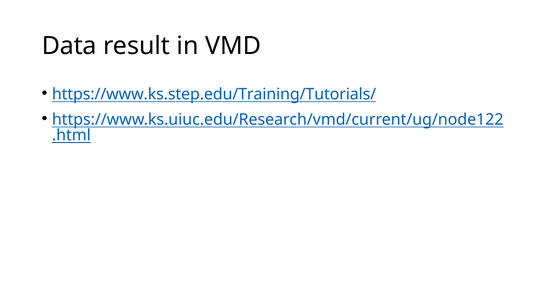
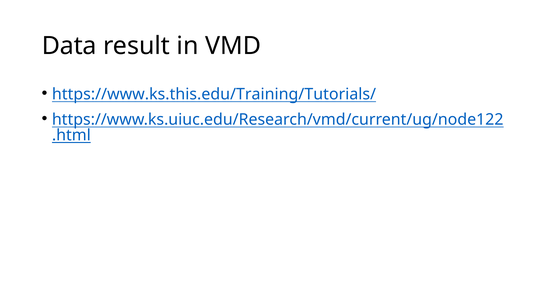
https://www.ks.step.edu/Training/Tutorials/: https://www.ks.step.edu/Training/Tutorials/ -> https://www.ks.this.edu/Training/Tutorials/ (214, 94)
